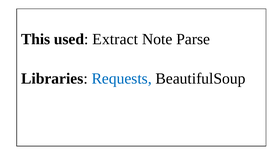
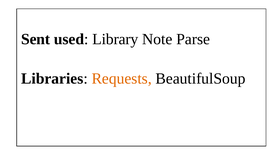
This: This -> Sent (36, 39)
Extract: Extract -> Library (115, 39)
Requests colour: blue -> orange (122, 78)
